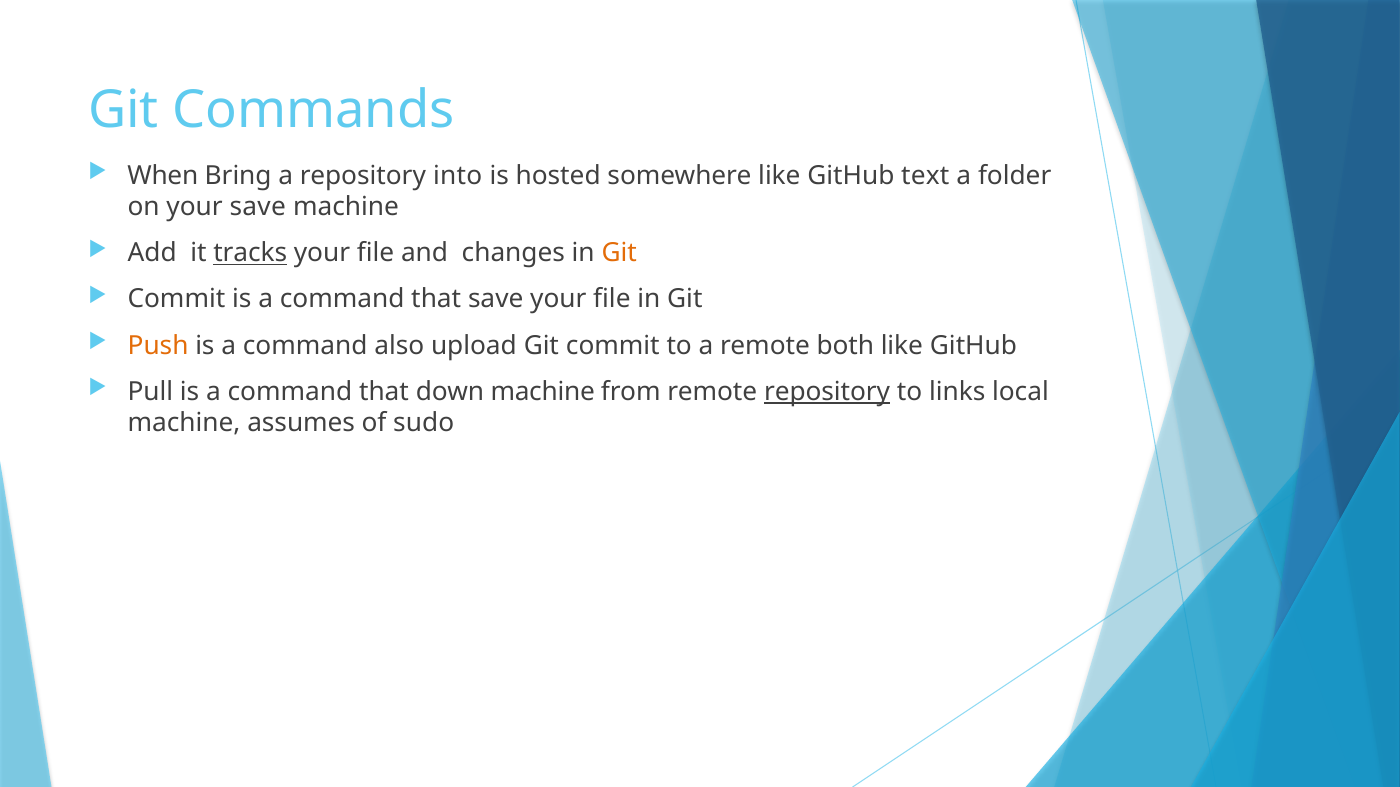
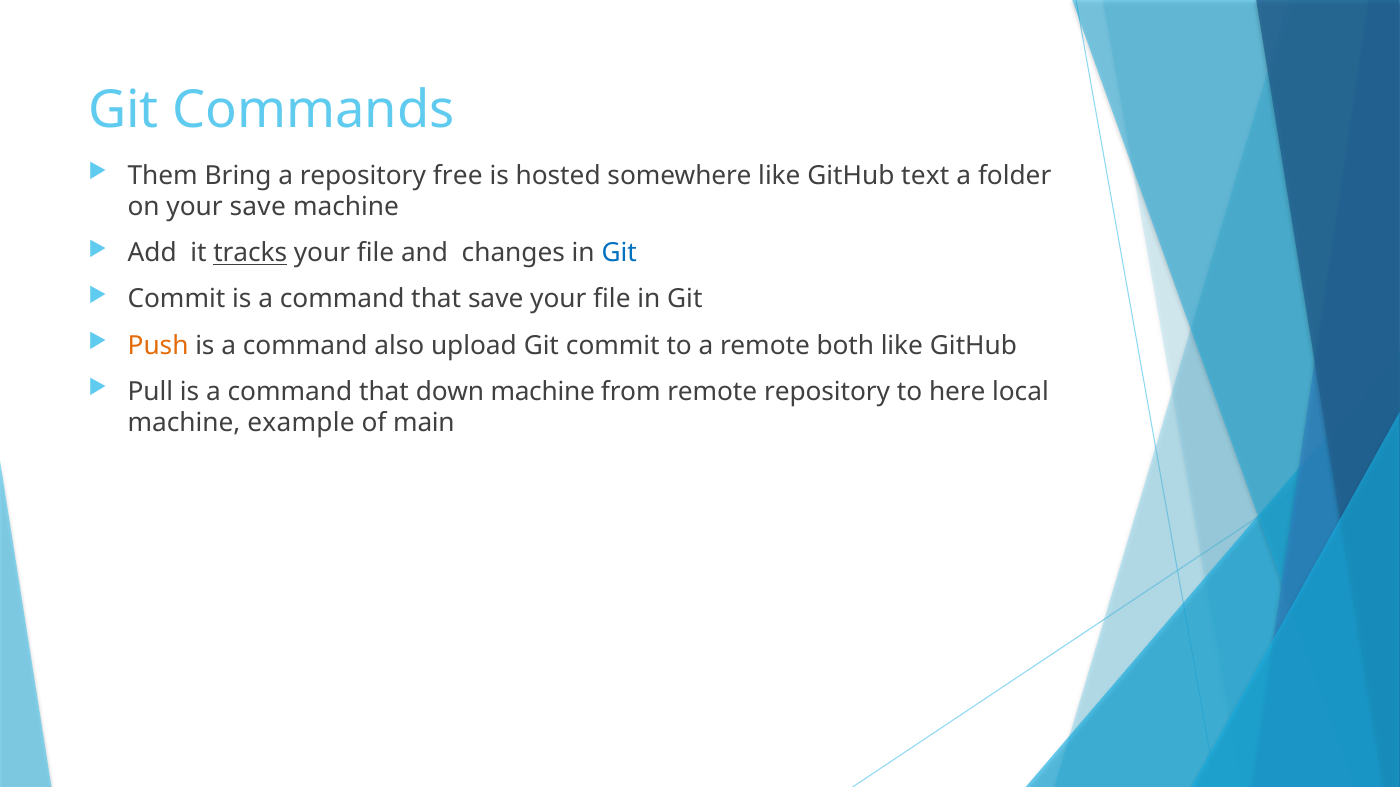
When: When -> Them (163, 176)
into: into -> free (458, 176)
Git colour: orange -> blue (619, 253)
repository underline: present -> none (827, 392)
links: links -> here (957, 392)
assumes: assumes -> example (301, 423)
sudo: sudo -> main (424, 423)
